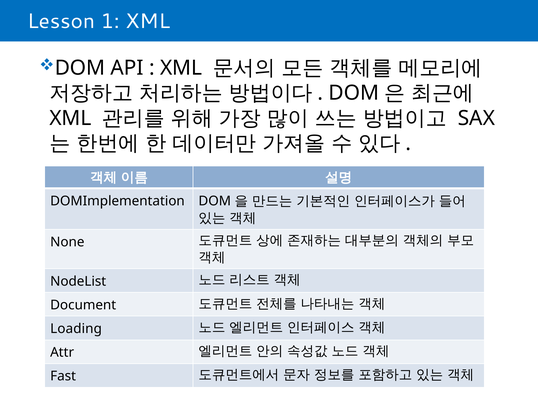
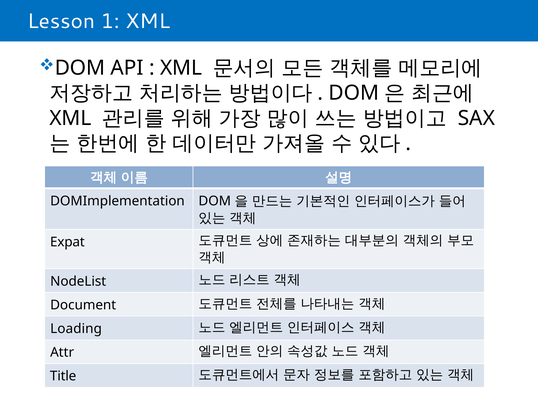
None: None -> Expat (67, 242)
Fast: Fast -> Title (63, 376)
